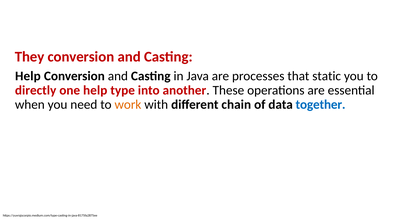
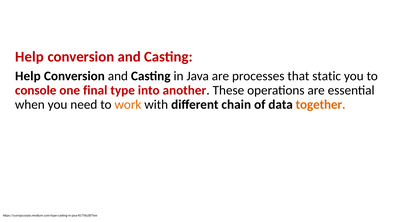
They: They -> Help (30, 57)
directly: directly -> console (36, 90)
one help: help -> final (95, 90)
together colour: blue -> orange (321, 105)
